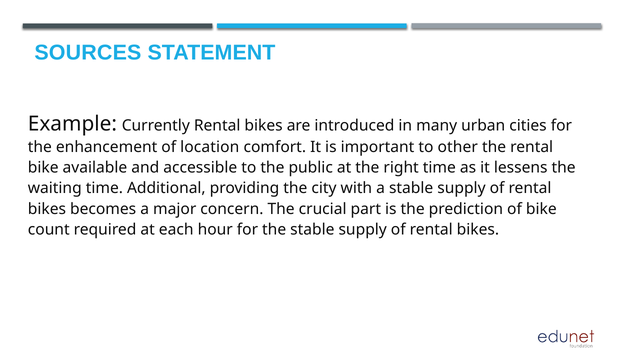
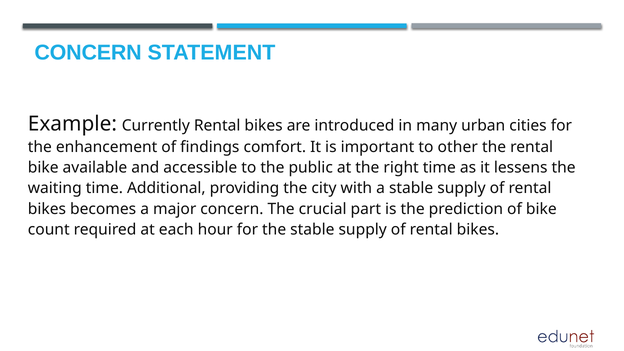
SOURCES: SOURCES -> CONCERN (88, 53)
location: location -> findings (210, 147)
